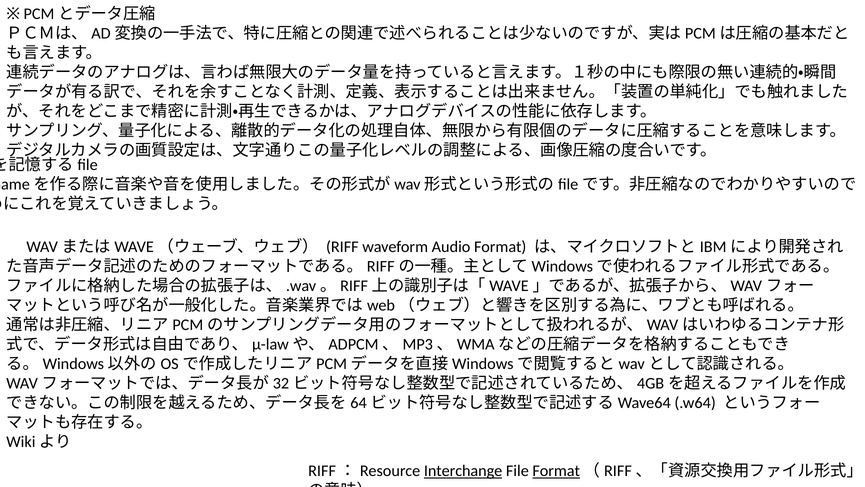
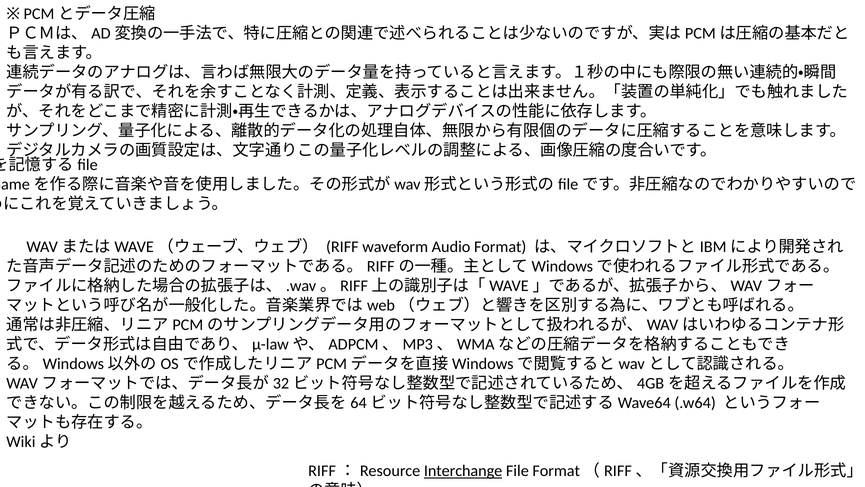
Format underline: present -> none (556, 471)
